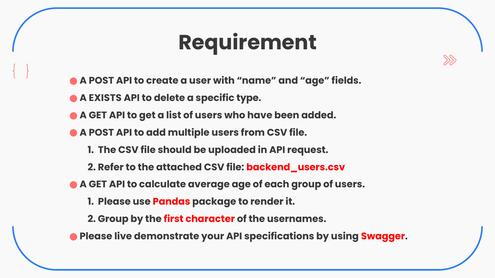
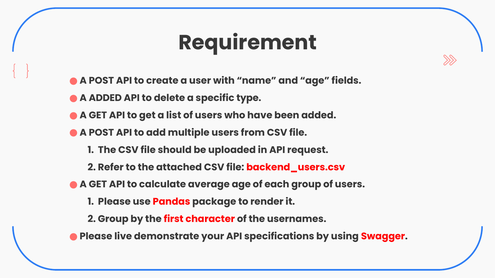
A EXISTS: EXISTS -> ADDED (105, 98)
